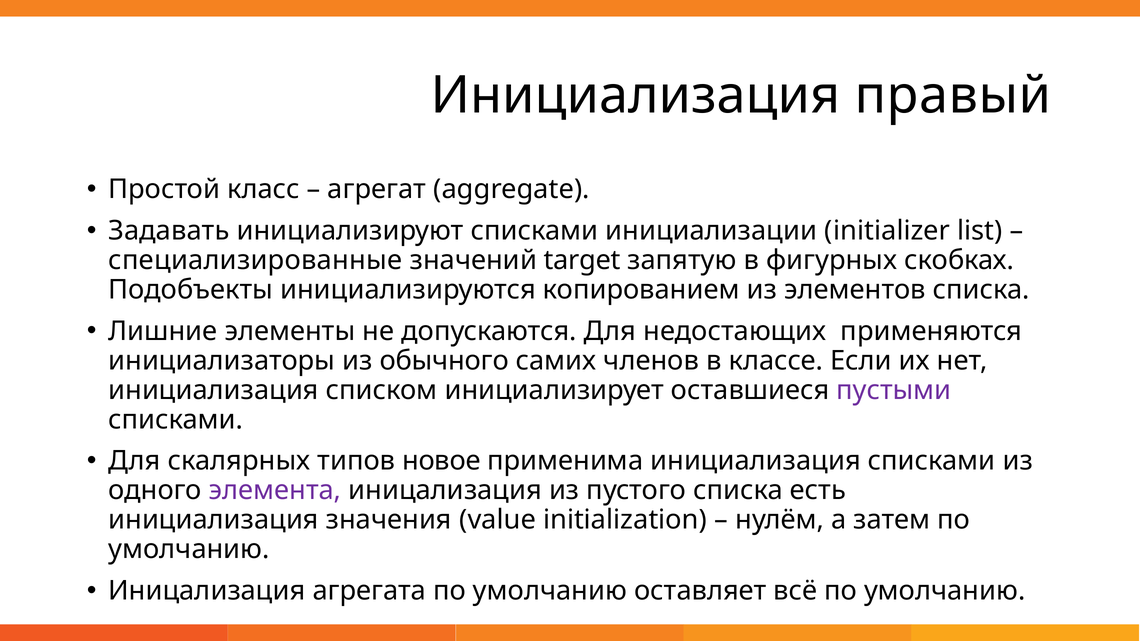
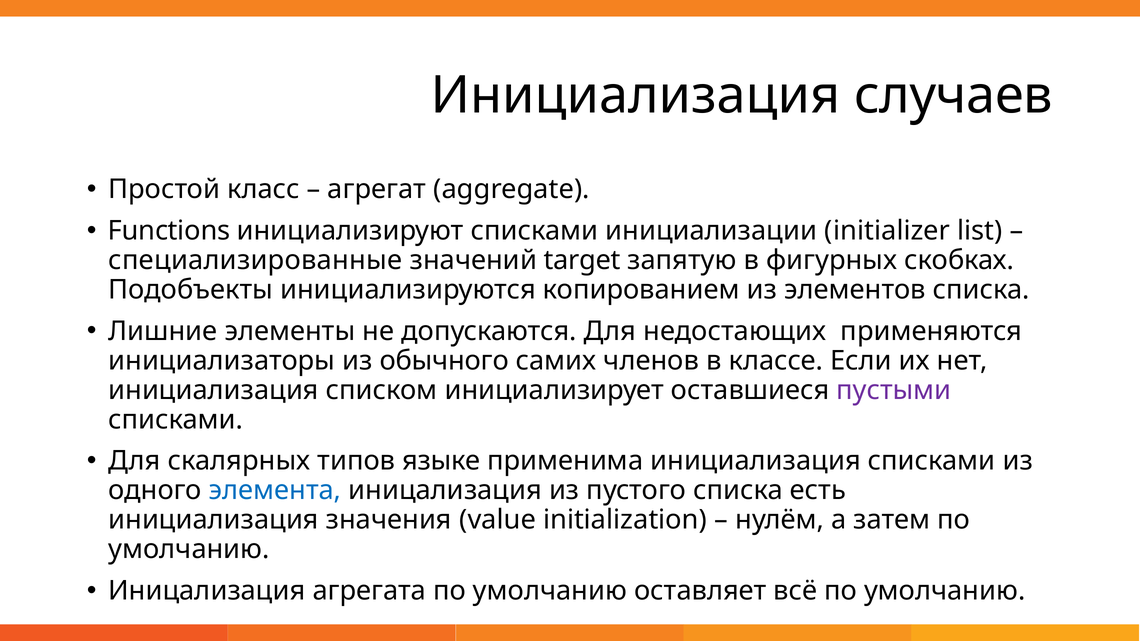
правый: правый -> случаев (953, 96)
Задавать: Задавать -> Functions (169, 231)
новое: новое -> языке (441, 461)
элемента colour: purple -> blue (275, 491)
